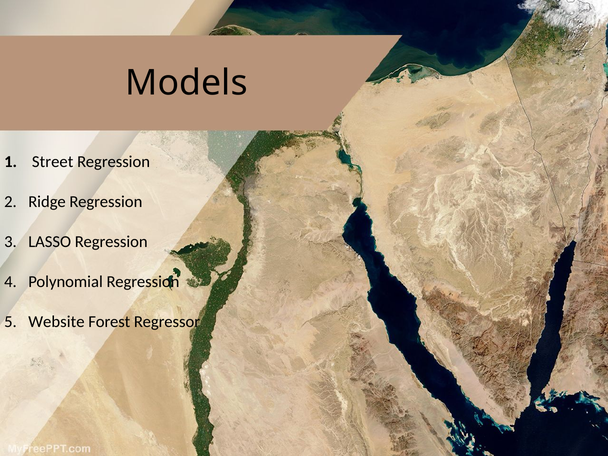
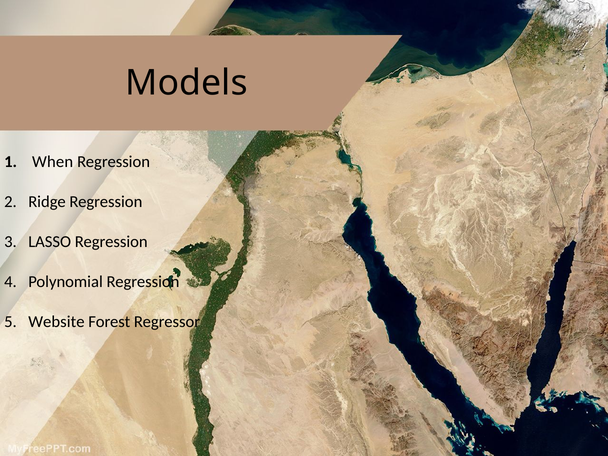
Street: Street -> When (53, 162)
